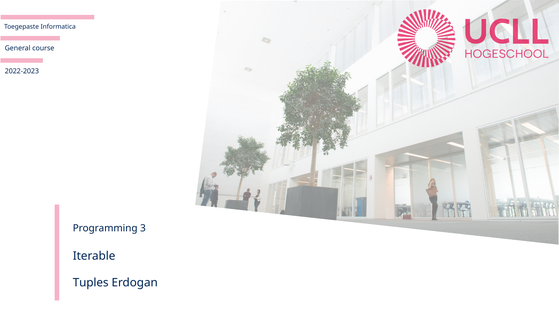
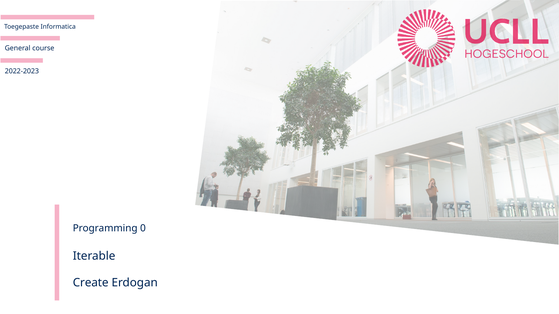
3: 3 -> 0 (143, 229)
Tuples: Tuples -> Create (91, 283)
